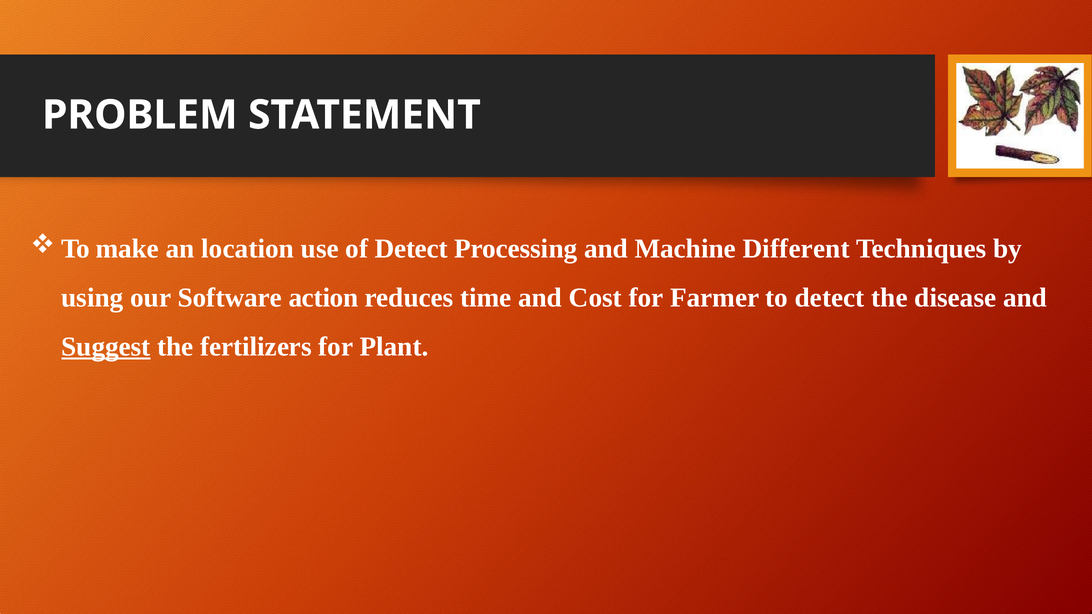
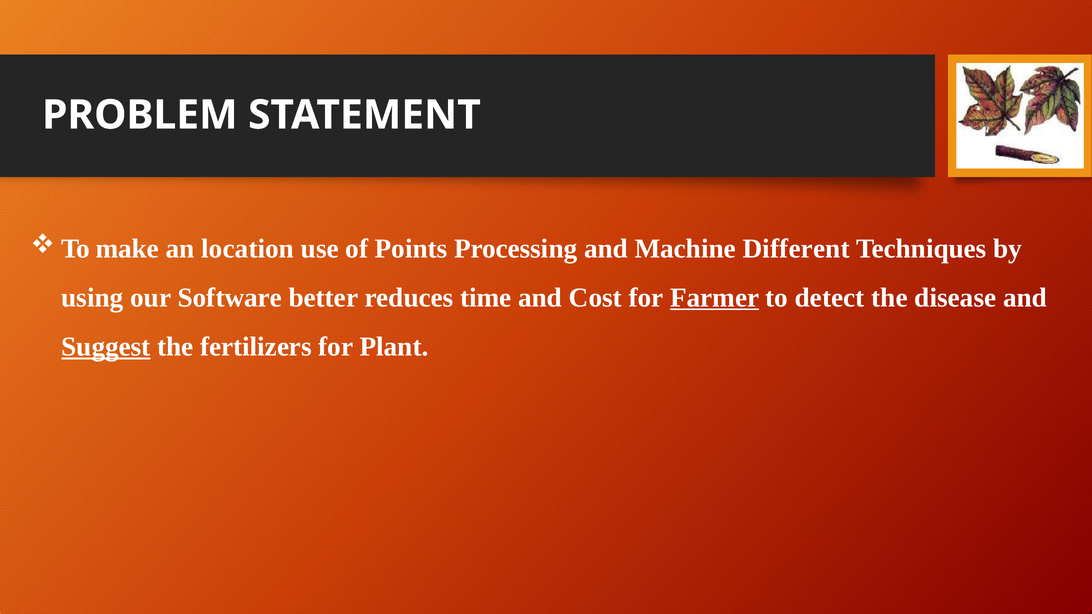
of Detect: Detect -> Points (411, 249)
action: action -> better (323, 298)
Farmer underline: none -> present (715, 298)
